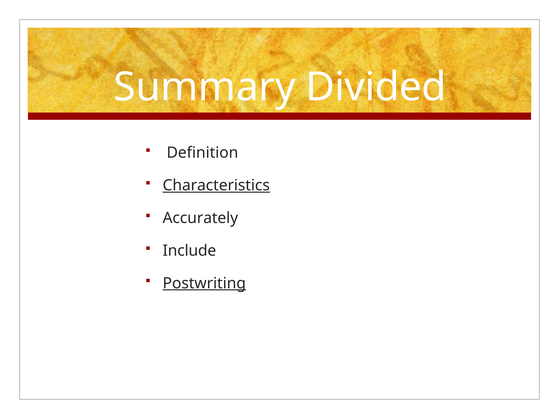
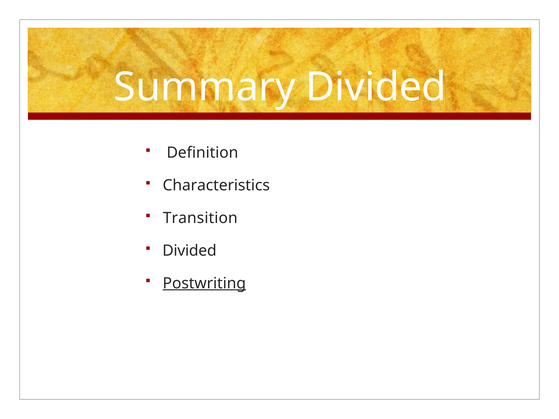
Characteristics underline: present -> none (216, 186)
Accurately: Accurately -> Transition (200, 218)
Include: Include -> Divided (189, 251)
